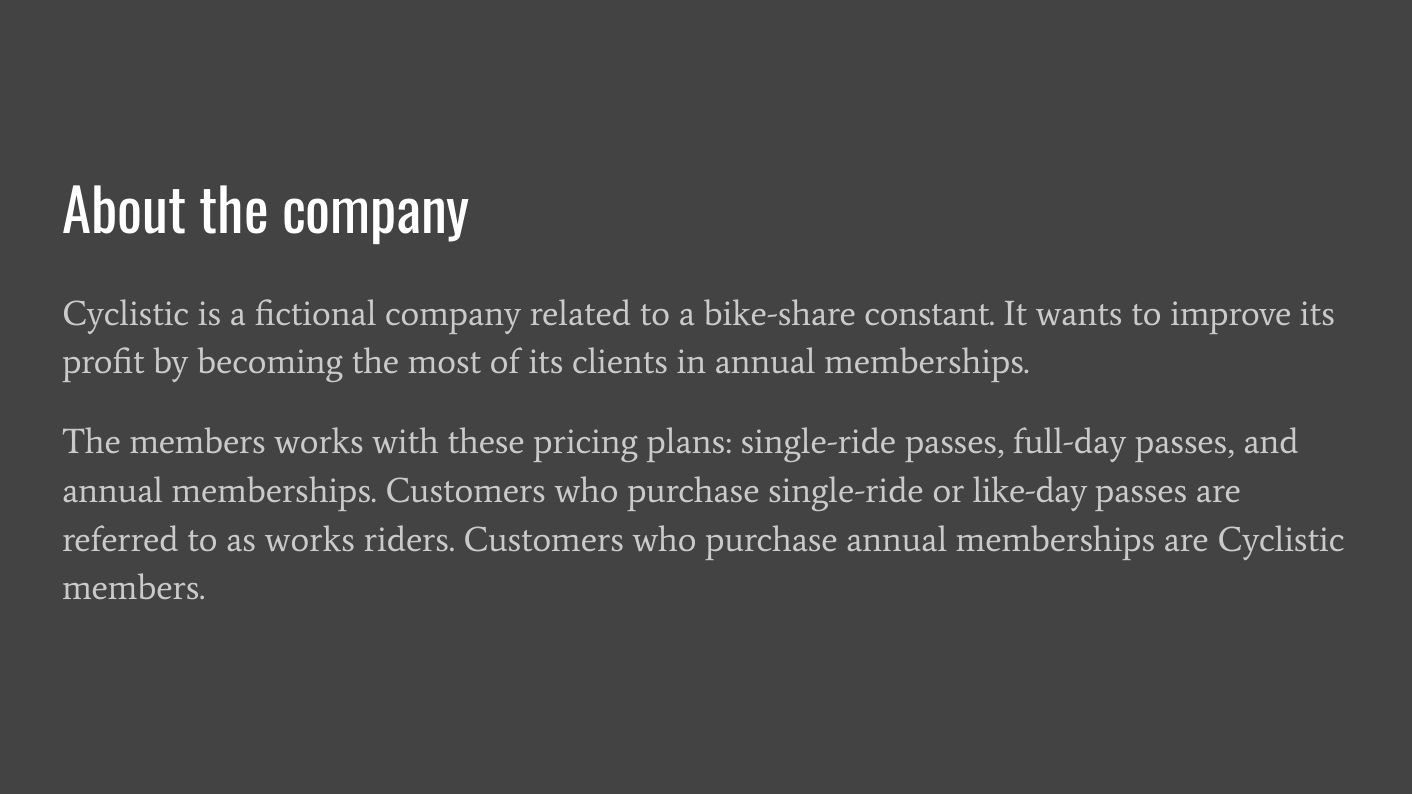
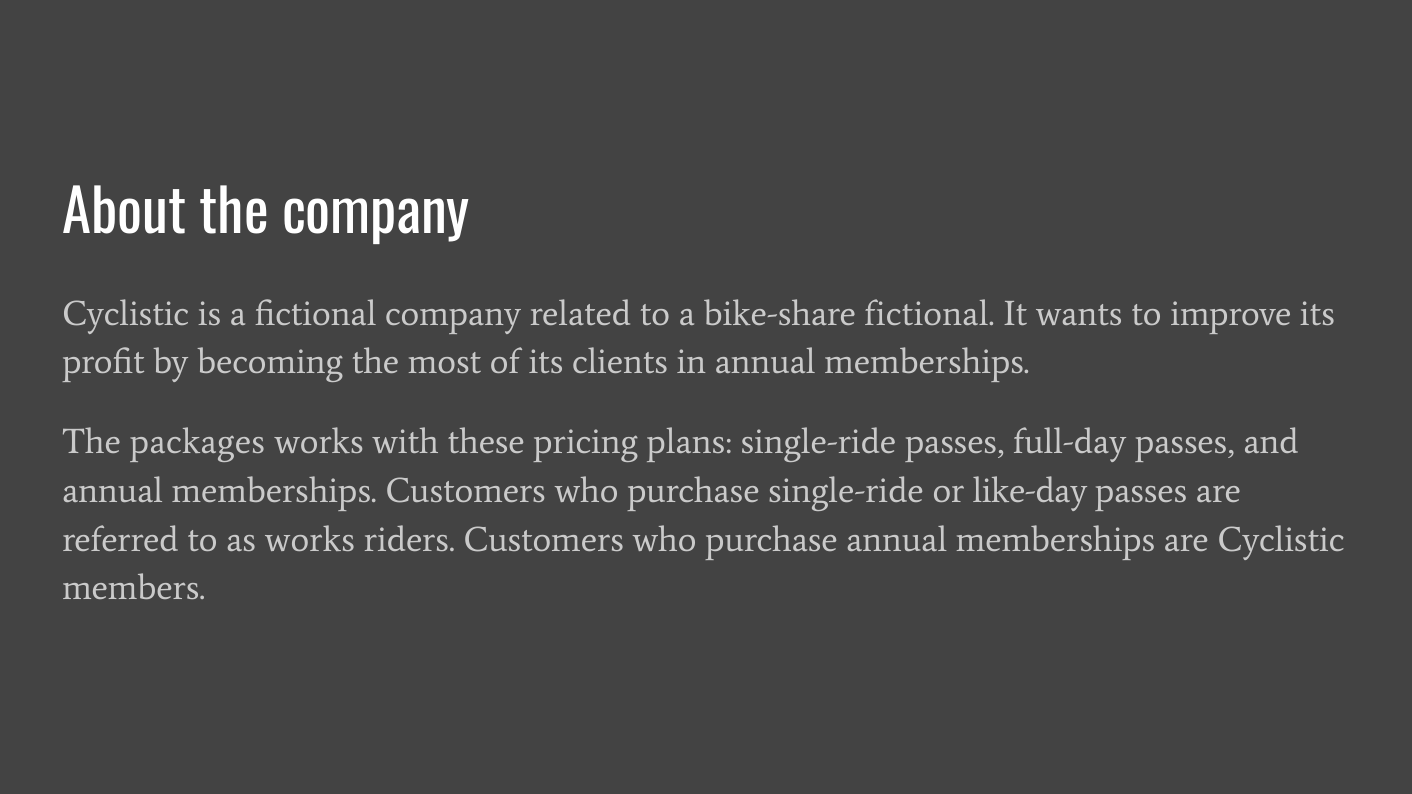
bike-share constant: constant -> fictional (929, 314)
The members: members -> packages (197, 442)
